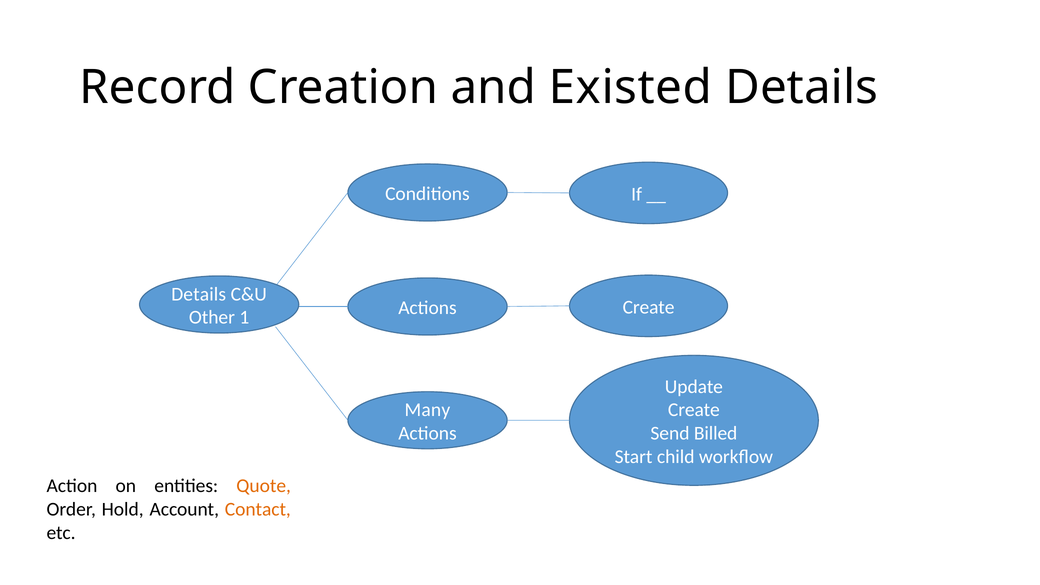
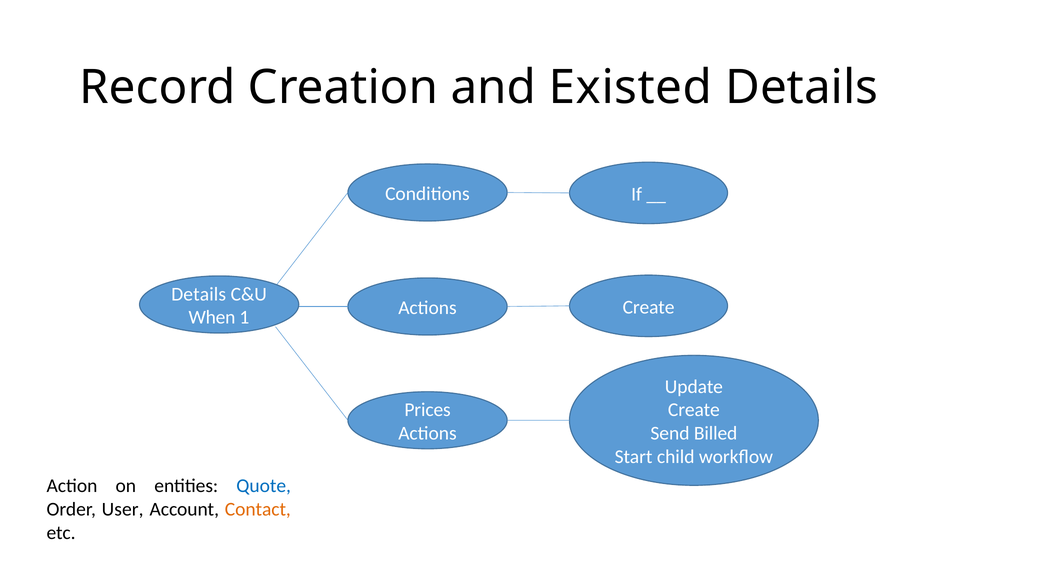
Other: Other -> When (212, 318)
Many: Many -> Prices (428, 410)
Quote colour: orange -> blue (264, 486)
Hold: Hold -> User (123, 509)
